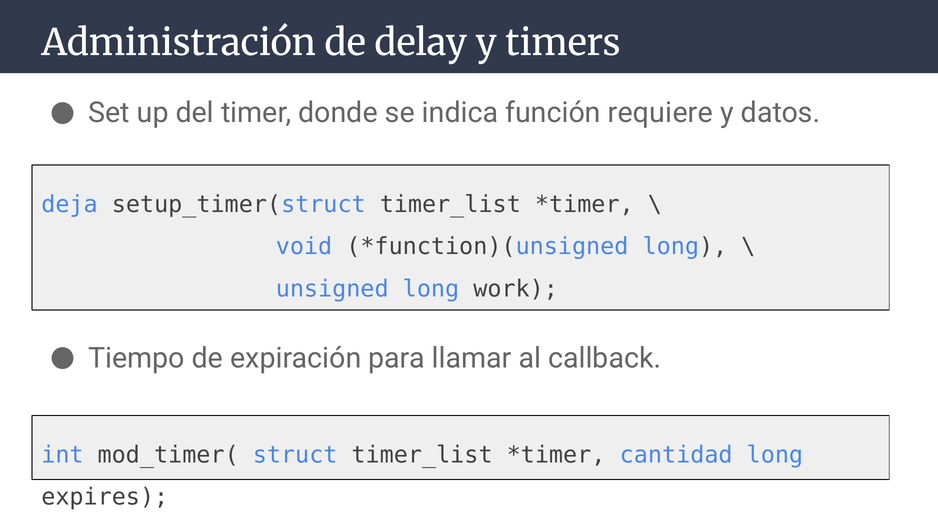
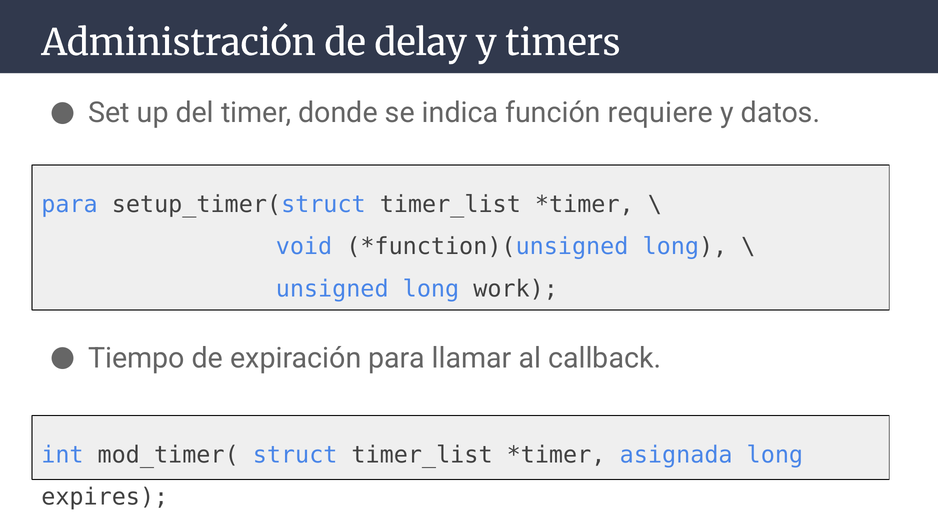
deja: deja -> para (70, 204)
cantidad: cantidad -> asignada (676, 455)
